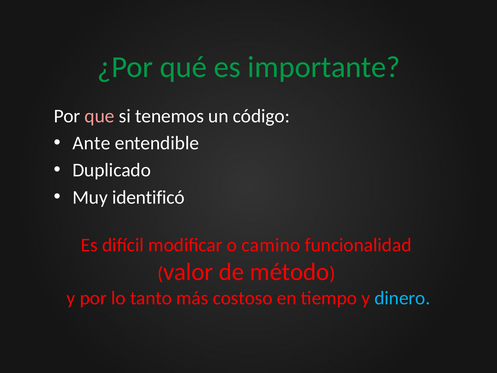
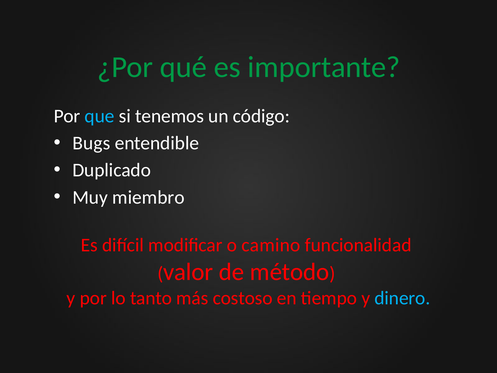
que colour: pink -> light blue (100, 116)
Ante: Ante -> Bugs (91, 143)
identificó: identificó -> miembro (148, 197)
